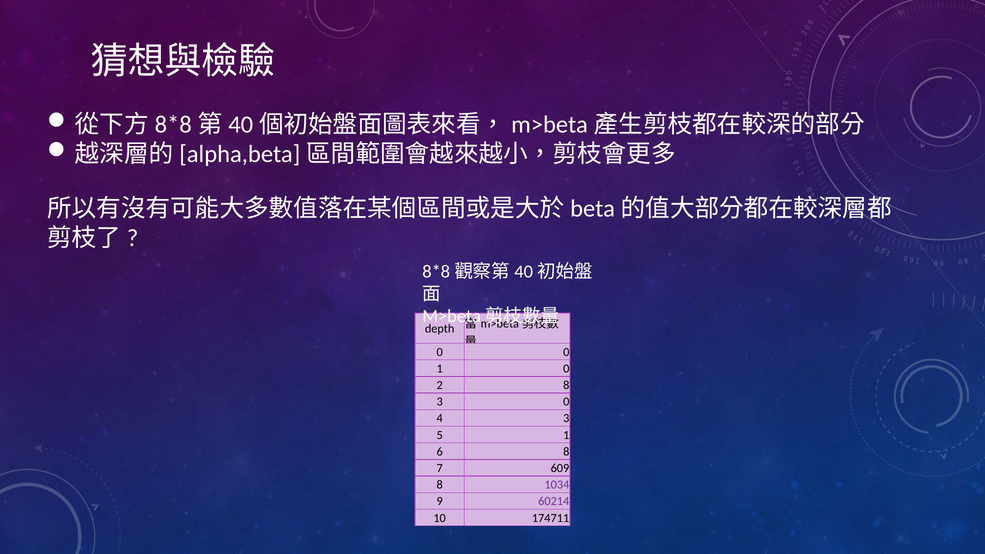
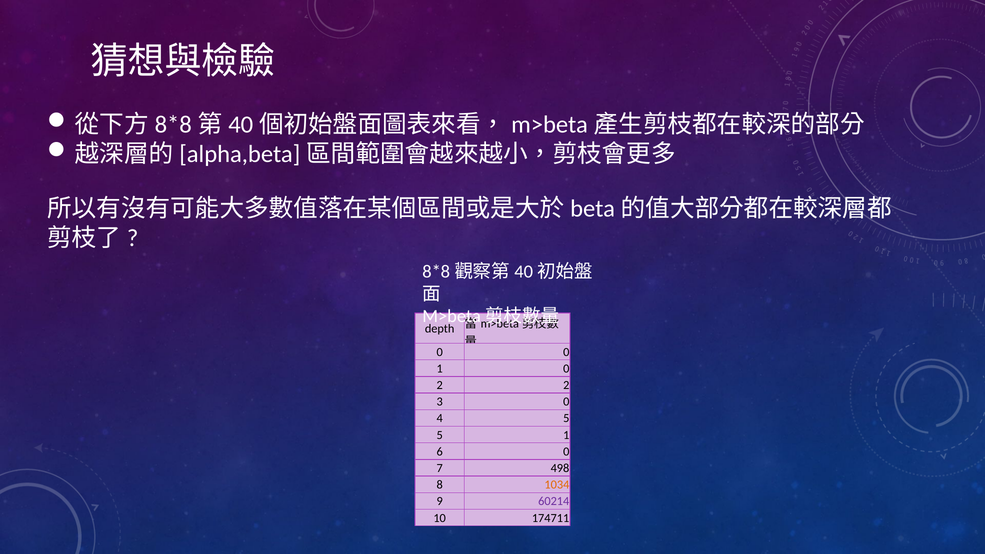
2 8: 8 -> 2 (566, 385)
4 3: 3 -> 5 (566, 418)
6 8: 8 -> 0 (566, 452)
609: 609 -> 498 (560, 468)
1034 colour: purple -> orange (557, 485)
